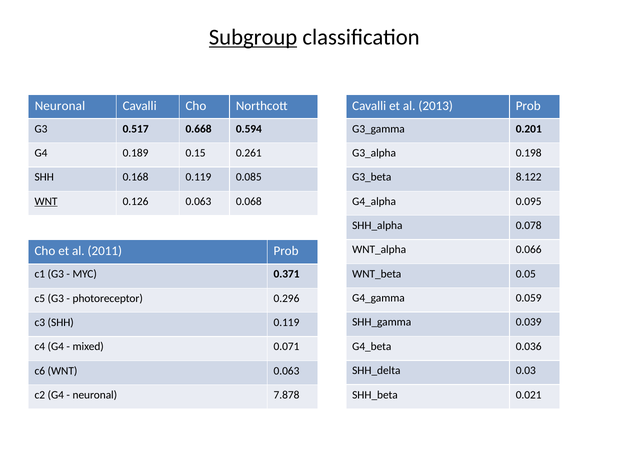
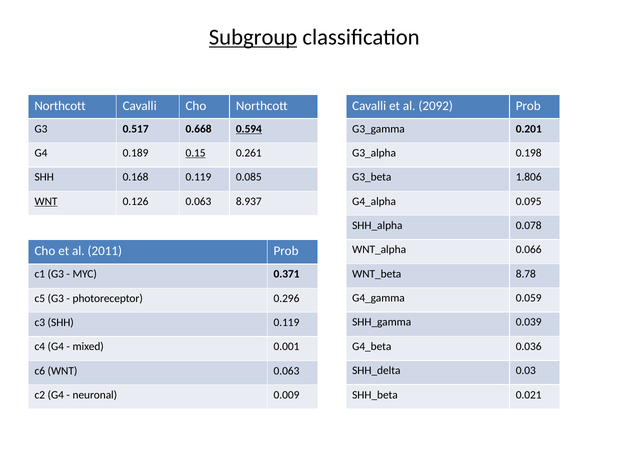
Neuronal: Neuronal -> Northcott (60, 106)
2013: 2013 -> 2092 (436, 106)
0.594 underline: none -> present (249, 129)
0.15 underline: none -> present (196, 153)
8.122: 8.122 -> 1.806 (529, 177)
0.068: 0.068 -> 8.937 (249, 201)
0.05: 0.05 -> 8.78 (526, 274)
0.071: 0.071 -> 0.001 (287, 347)
7.878: 7.878 -> 0.009 (287, 395)
